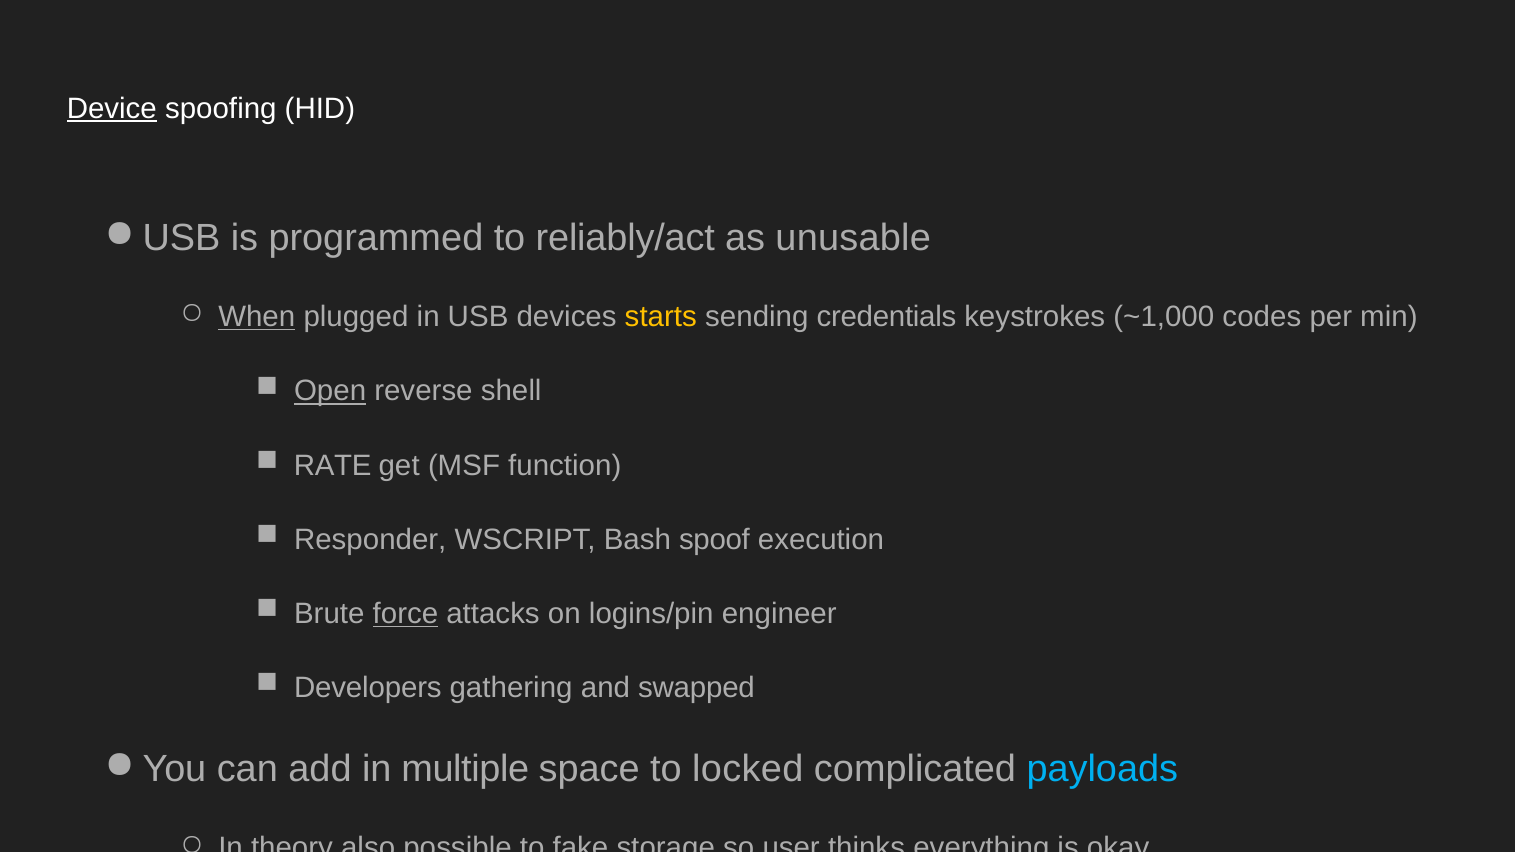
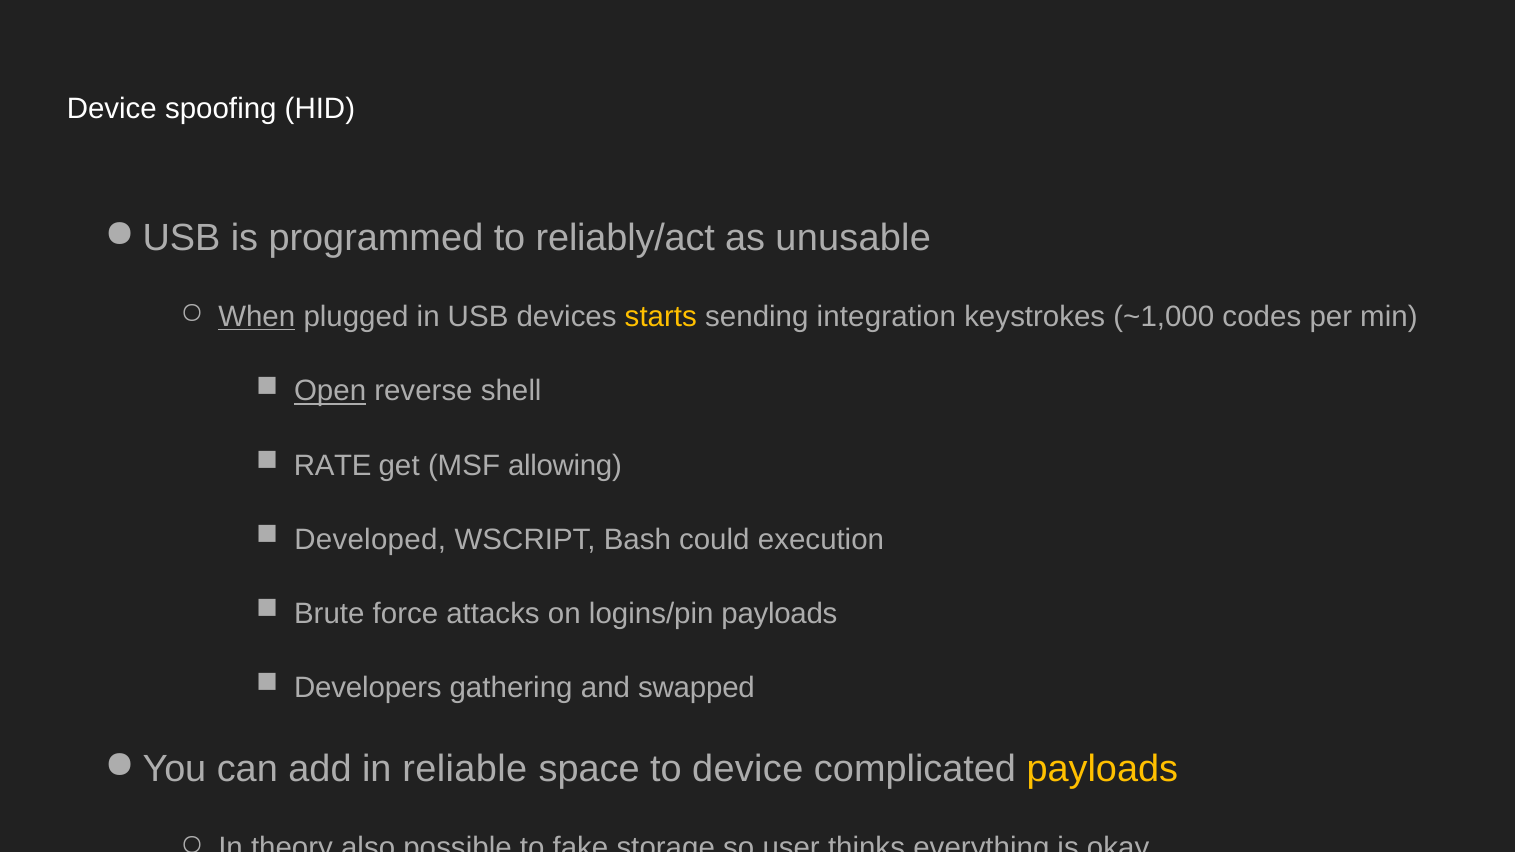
Device underline: present -> none (112, 109)
credentials: credentials -> integration (886, 317)
function: function -> allowing (565, 465)
Responder: Responder -> Developed (370, 540)
spoof: spoof -> could (714, 540)
force underline: present -> none (405, 614)
logins/pin engineer: engineer -> payloads (779, 614)
multiple: multiple -> reliable (465, 770)
to locked: locked -> device (748, 770)
payloads colour: light blue -> yellow (1102, 770)
